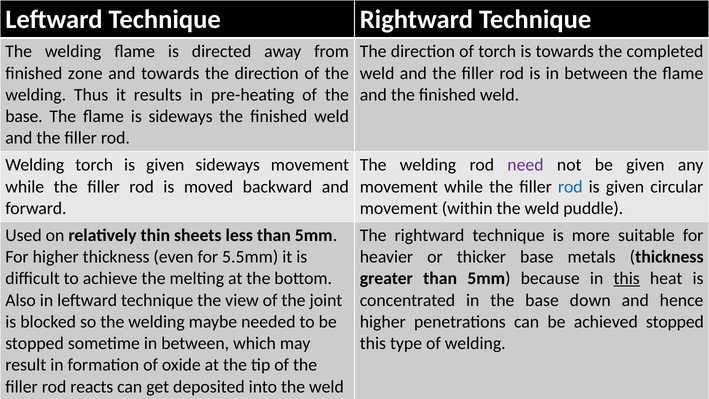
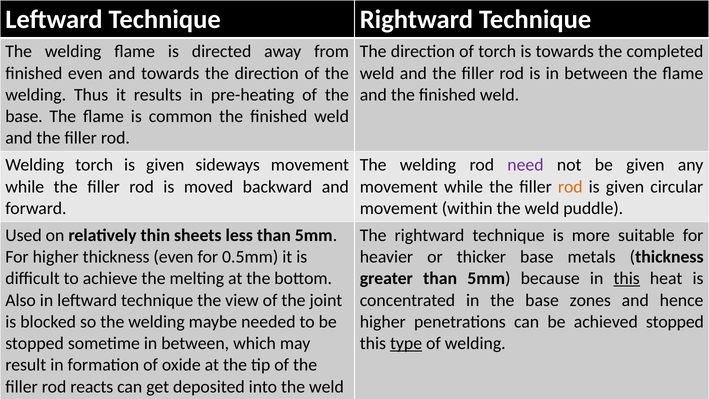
finished zone: zone -> even (85, 73)
is sideways: sideways -> common (181, 116)
rod colour: blue -> orange (570, 187)
5.5mm: 5.5mm -> 0.5mm (250, 257)
down: down -> zones (590, 300)
type underline: none -> present (406, 343)
